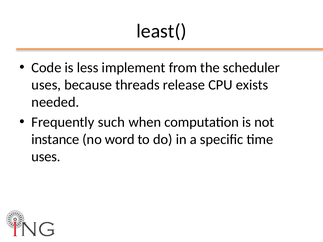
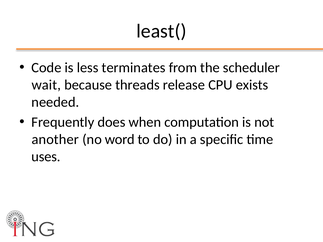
implement: implement -> terminates (134, 68)
uses: uses -> wait (46, 85)
such: such -> does (111, 122)
instance: instance -> another (55, 140)
